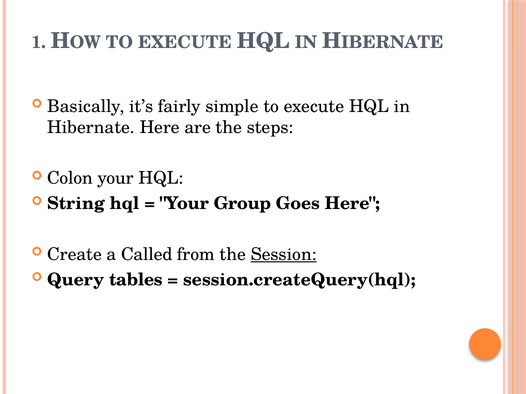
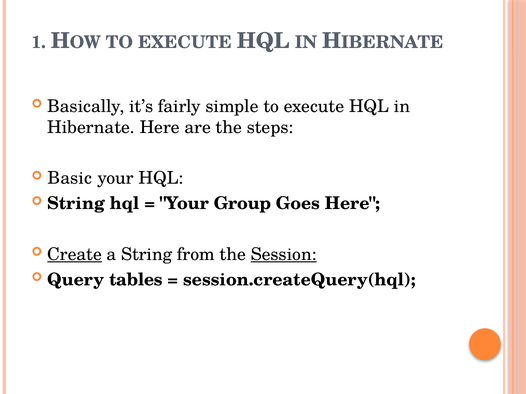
Colon: Colon -> Basic (70, 178)
Create underline: none -> present (75, 255)
a Called: Called -> String (147, 255)
